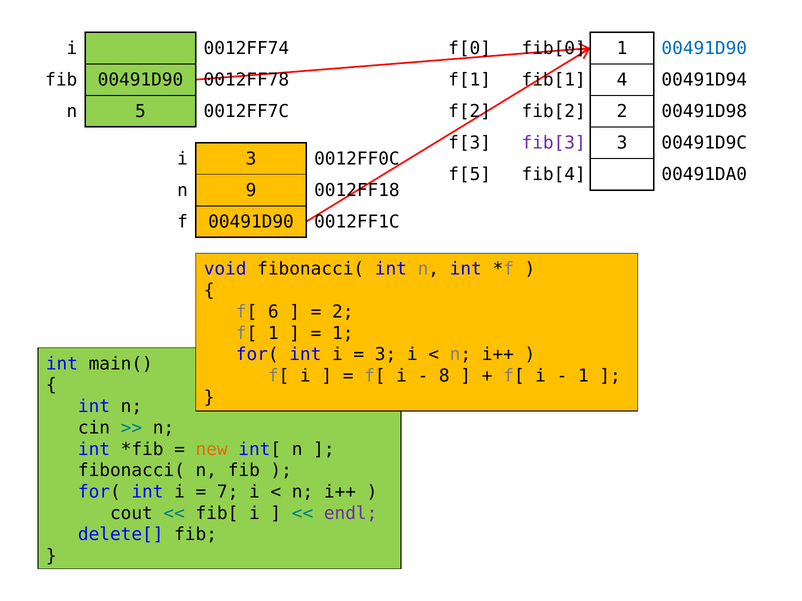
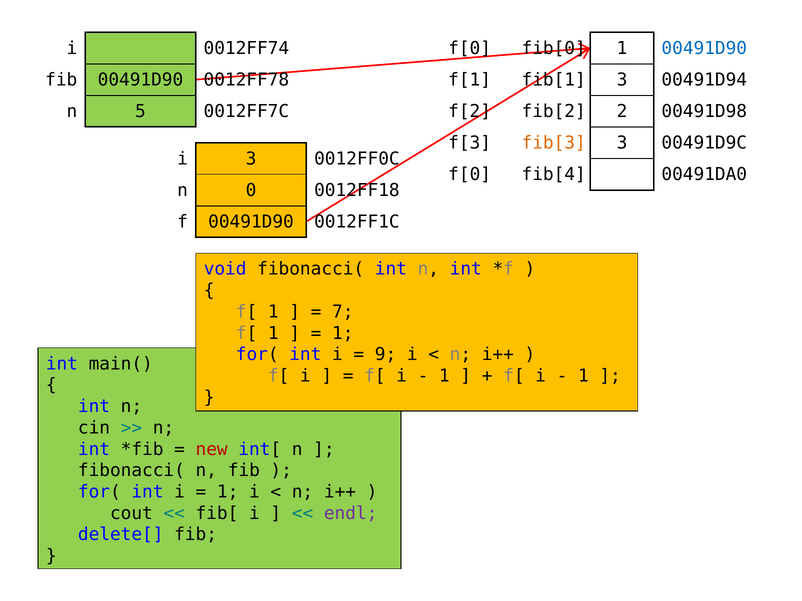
fib[1 4: 4 -> 3 (622, 80)
fib[3 colour: purple -> orange (554, 143)
f[5: f[5 -> f[0 (470, 175)
9: 9 -> 0 (251, 190)
6: 6 -> 1 (273, 312)
2: 2 -> 7 (343, 312)
3: 3 -> 9 (386, 355)
8: 8 -> 1 (444, 376)
new colour: orange -> red (212, 450)
7: 7 -> 1 (228, 492)
